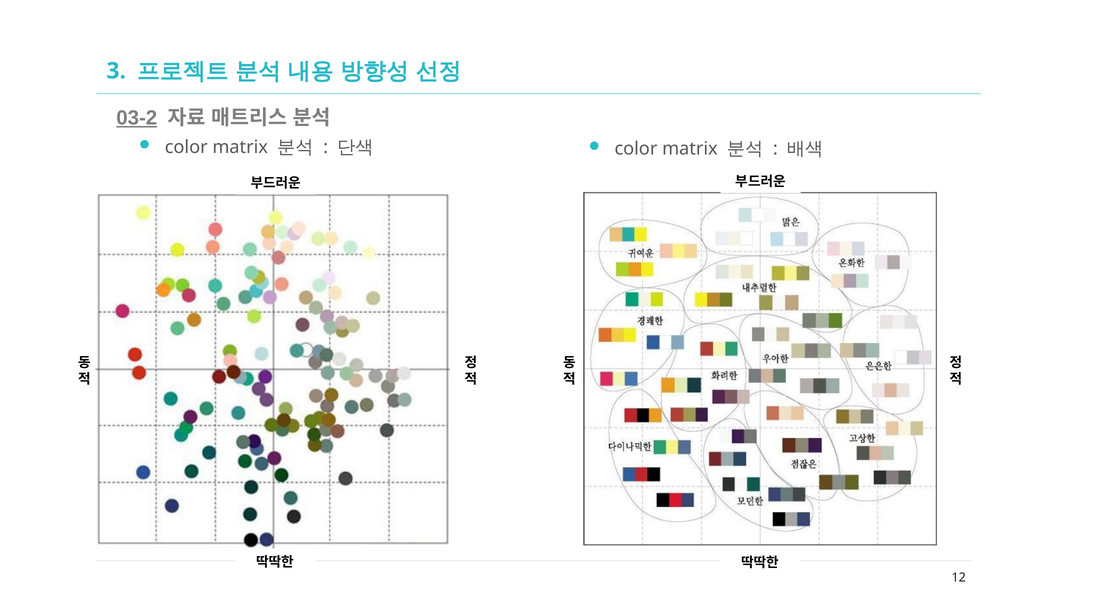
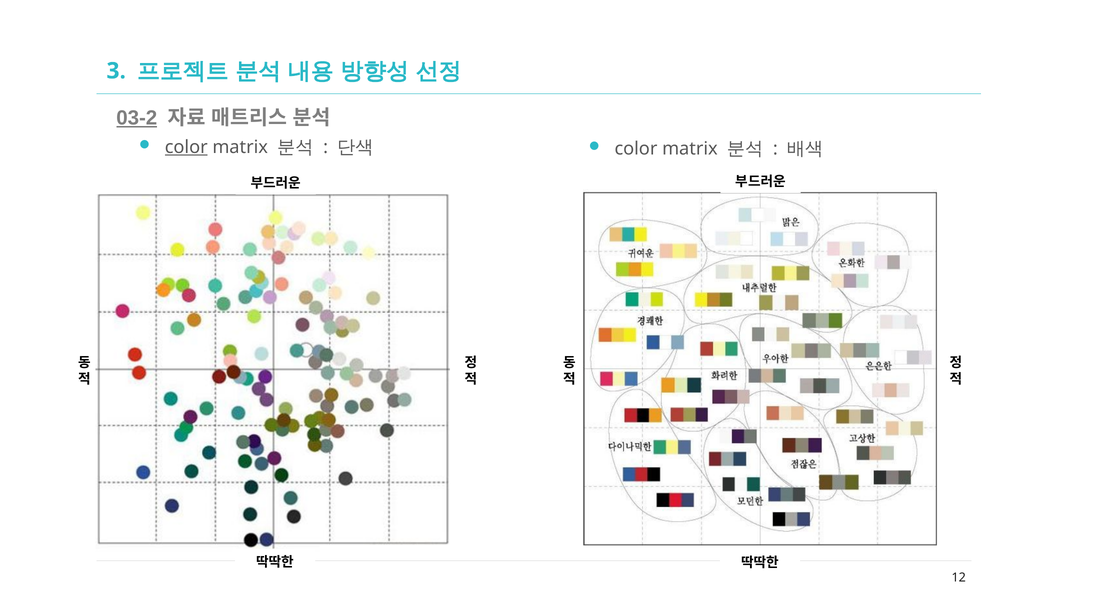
color underline: none -> present (186, 147)
